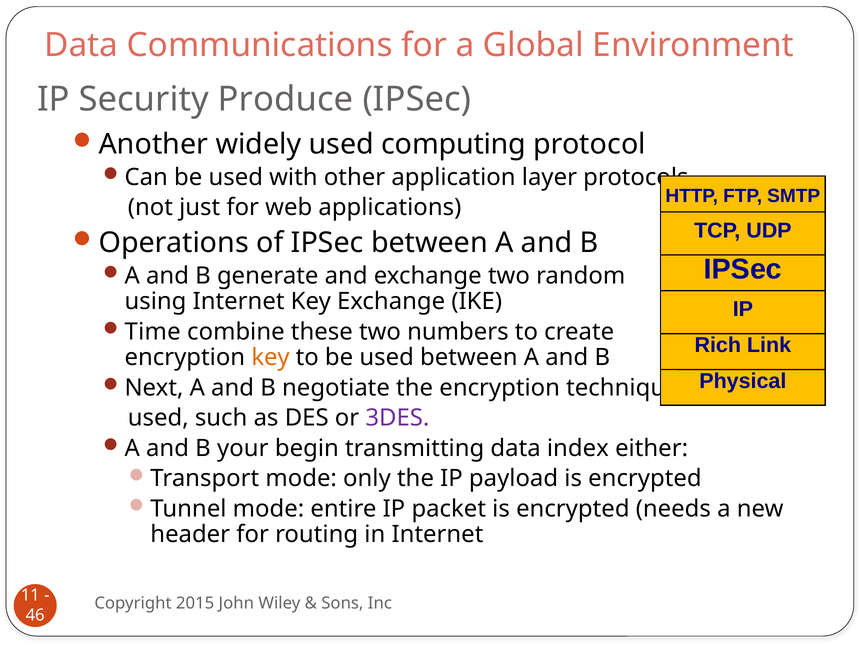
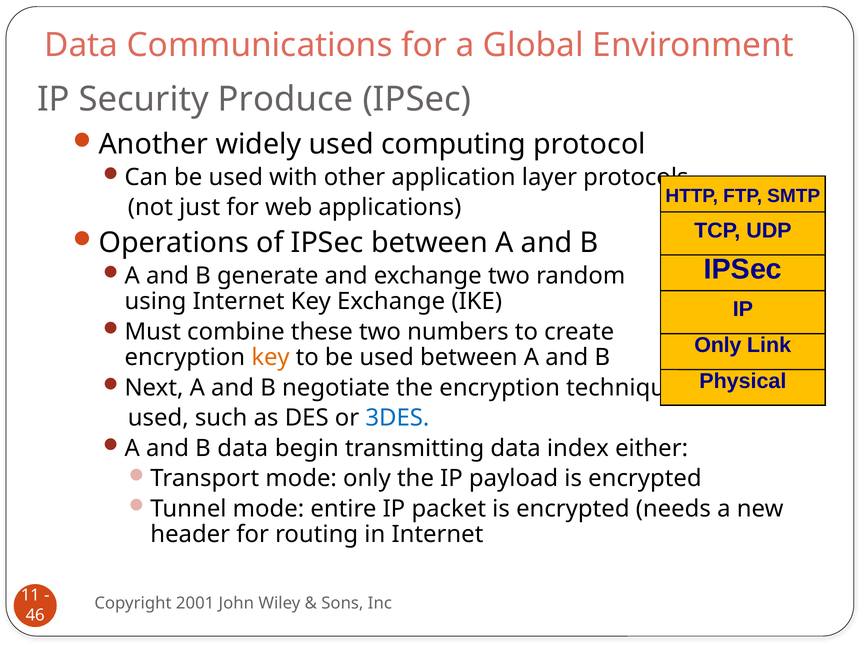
Time: Time -> Must (153, 332)
Rich: Rich -> Only (718, 345)
3DES colour: purple -> blue (397, 418)
B your: your -> data (243, 448)
2015: 2015 -> 2001 (195, 603)
